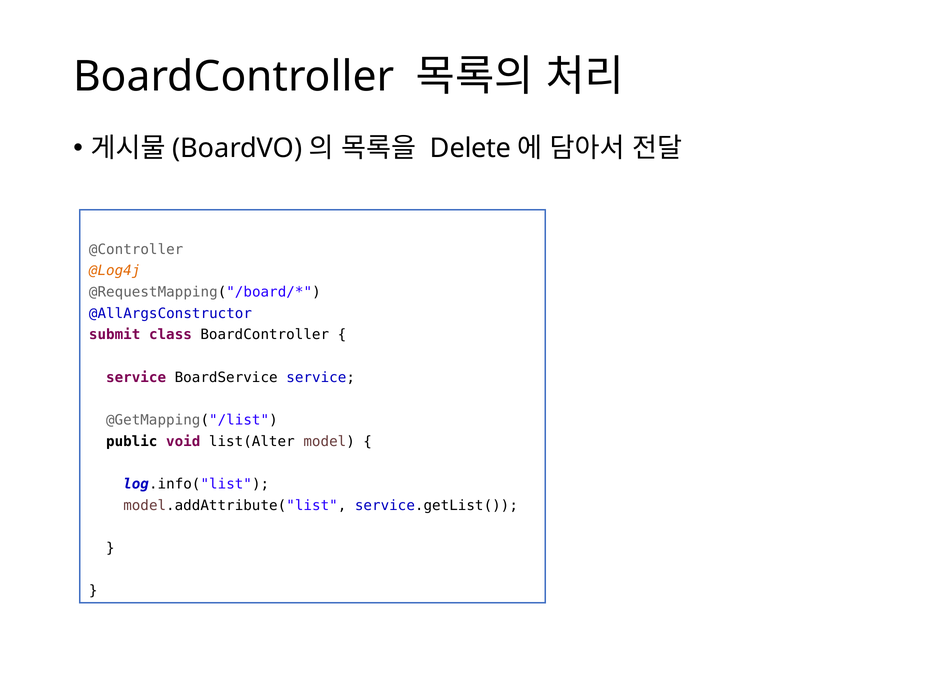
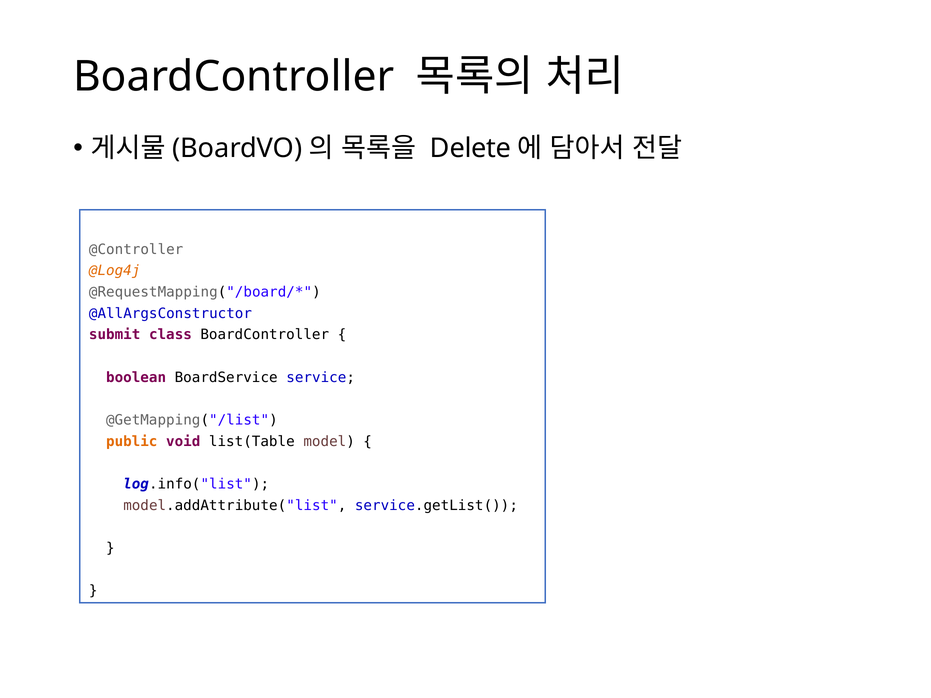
service: service -> boolean (136, 378)
public colour: black -> orange (132, 442)
list(Alter: list(Alter -> list(Table (252, 442)
